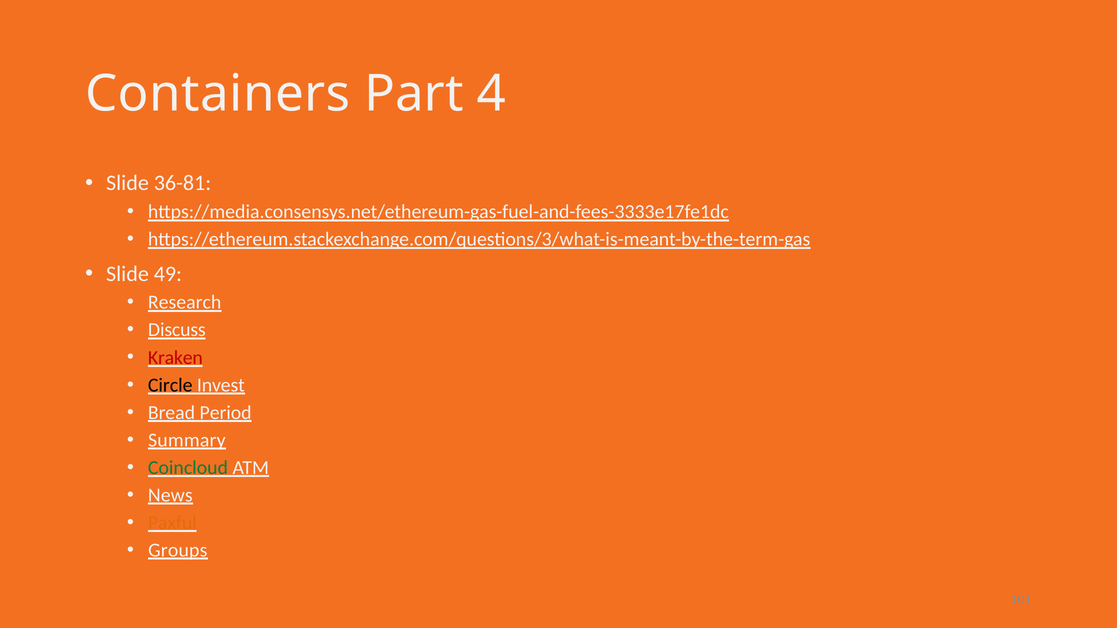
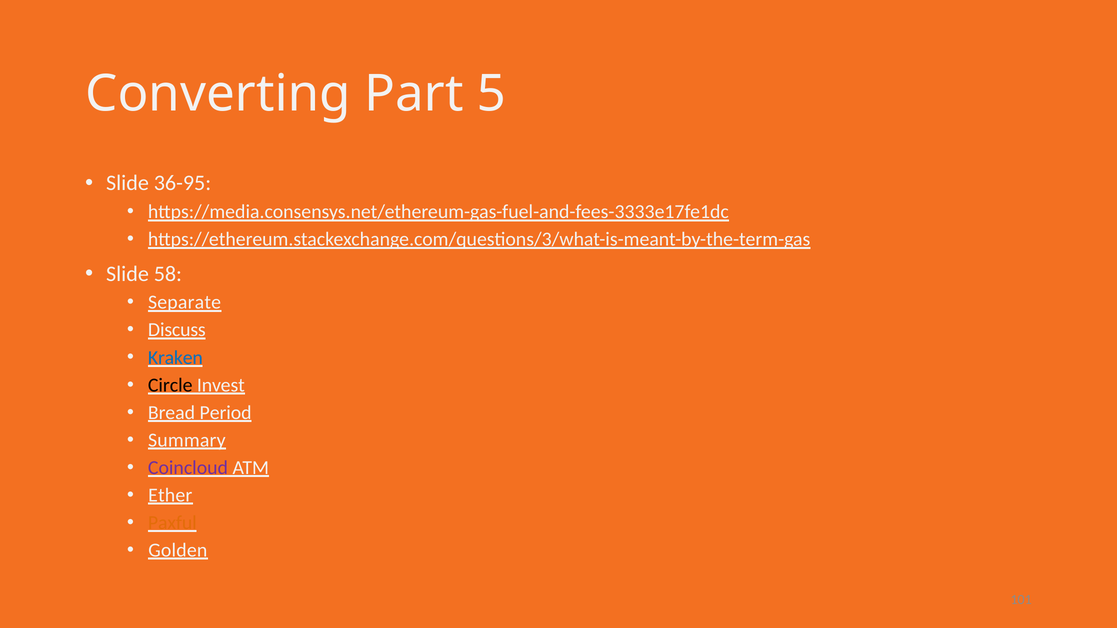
Containers: Containers -> Converting (218, 94)
4: 4 -> 5 (491, 94)
36-81: 36-81 -> 36-95 (182, 183)
49: 49 -> 58 (168, 274)
Research: Research -> Separate (185, 303)
Kraken colour: red -> blue (175, 358)
Coincloud colour: green -> purple (188, 468)
News: News -> Ether (170, 495)
Groups: Groups -> Golden (178, 550)
